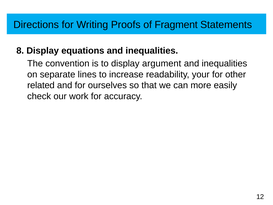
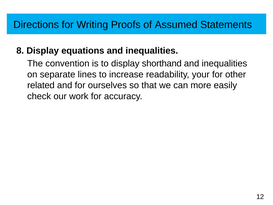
Fragment: Fragment -> Assumed (176, 25)
argument: argument -> shorthand (162, 63)
